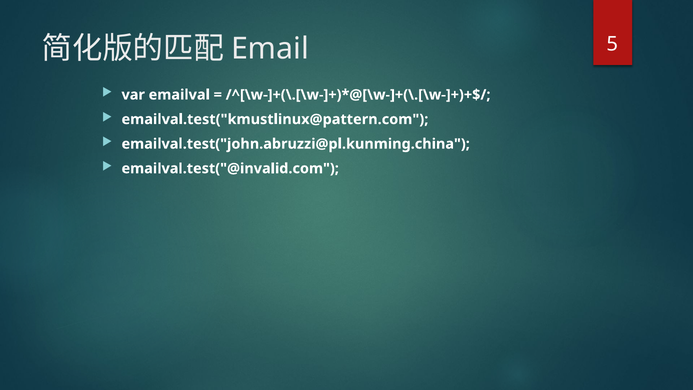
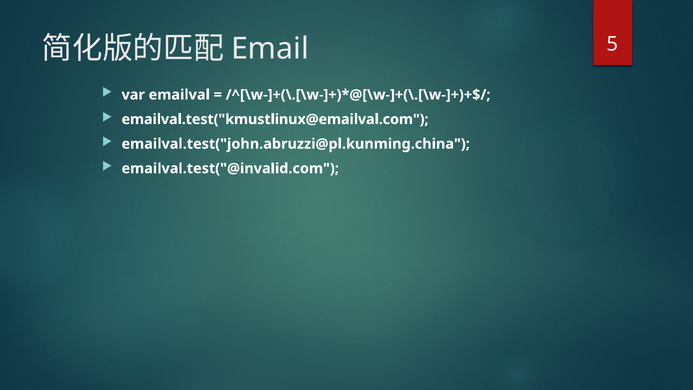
emailval.test("kmustlinux@pattern.com: emailval.test("kmustlinux@pattern.com -> emailval.test("kmustlinux@emailval.com (275, 119)
